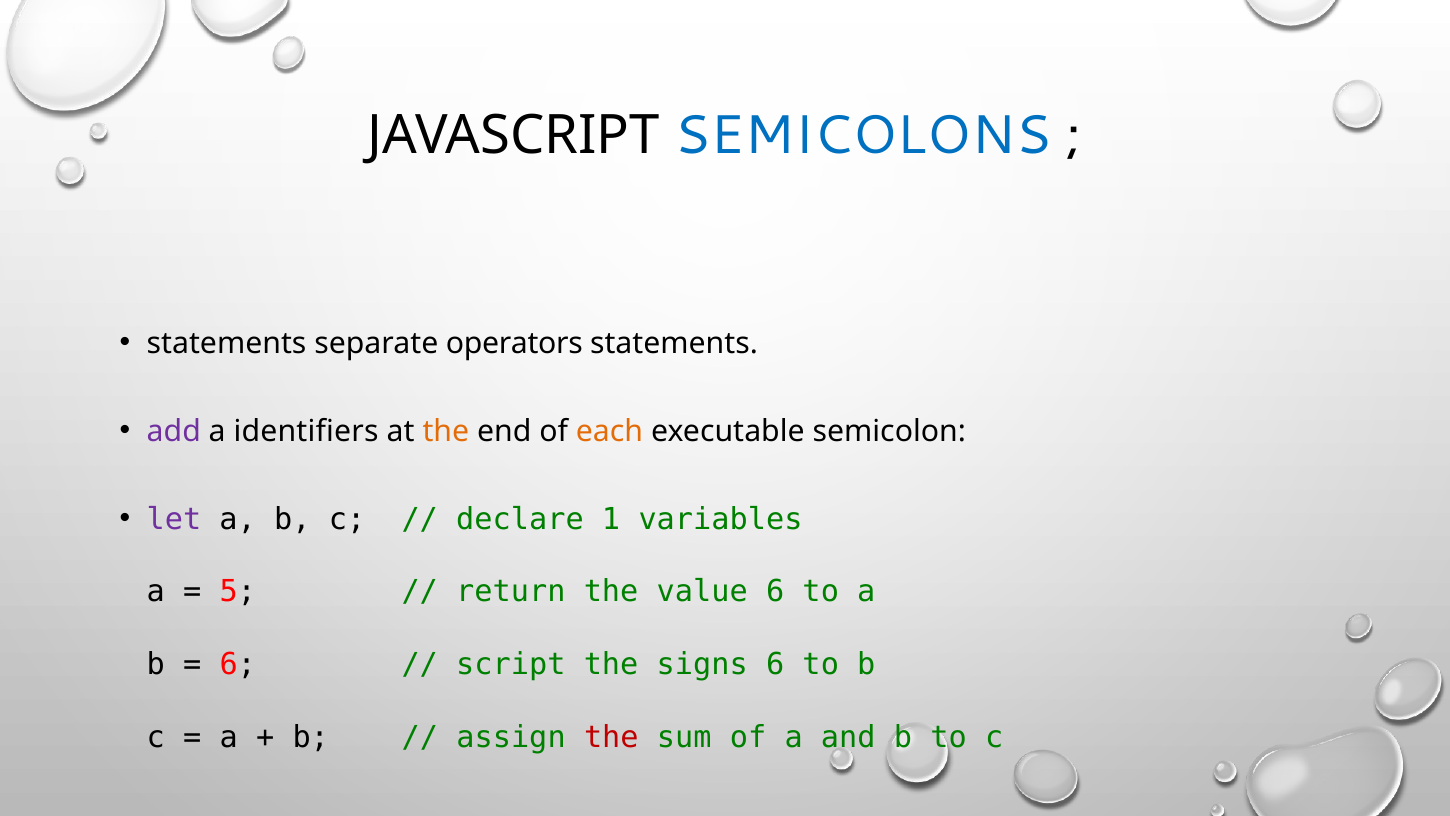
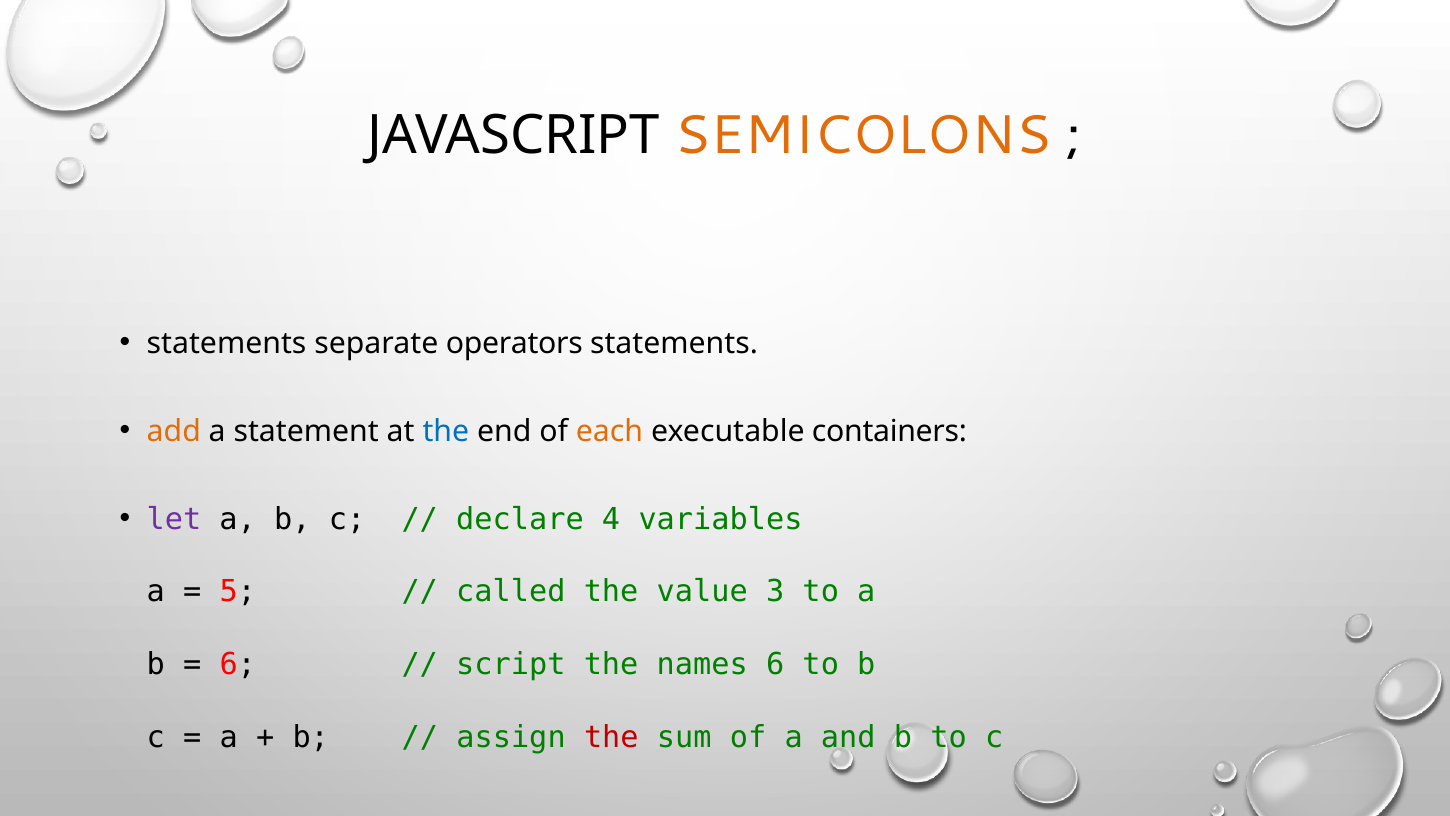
SEMICOLONS colour: blue -> orange (863, 135)
add colour: purple -> orange (174, 431)
identifiers: identifiers -> statement (306, 431)
the colour: orange -> blue (446, 431)
semicolon: semicolon -> containers (889, 431)
1: 1 -> 4 (611, 519)
return: return -> called (511, 592)
value 6: 6 -> 3 (775, 592)
signs: signs -> names (702, 664)
